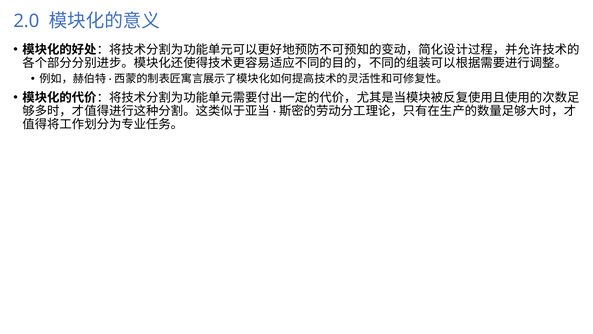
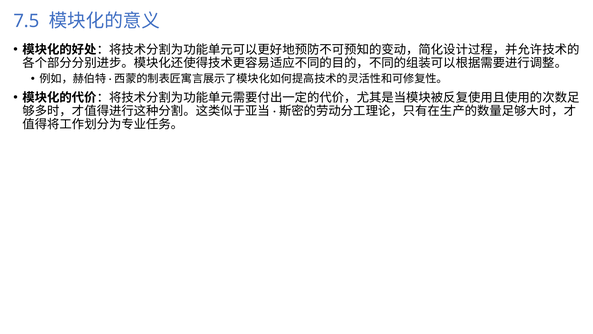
2.0: 2.0 -> 7.5 (26, 21)
